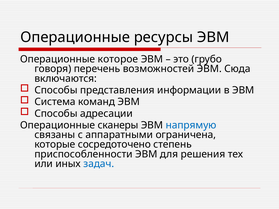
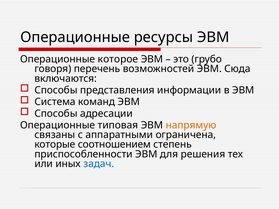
сканеры: сканеры -> типовая (118, 125)
напрямую colour: blue -> orange (191, 125)
сосредоточено: сосредоточено -> соотношением (114, 145)
